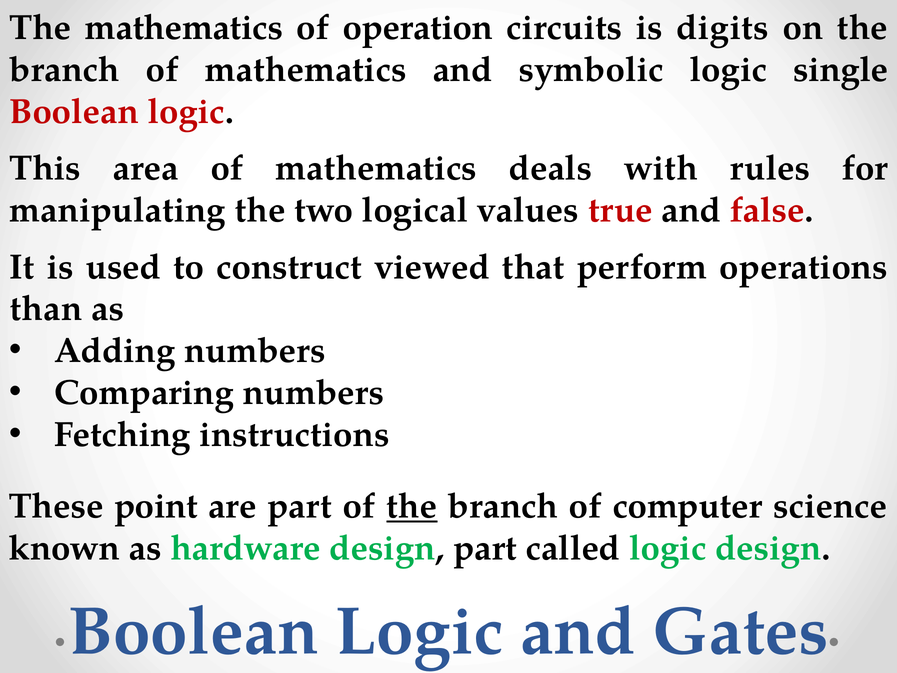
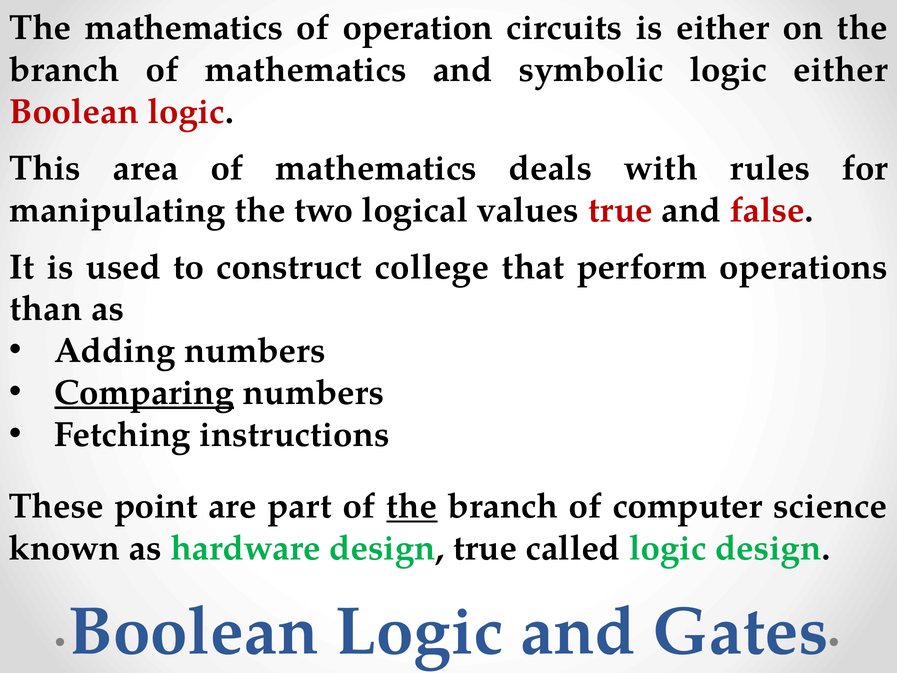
is digits: digits -> either (723, 28)
logic single: single -> either (840, 70)
viewed: viewed -> college (432, 267)
Comparing underline: none -> present (144, 393)
design part: part -> true (485, 548)
